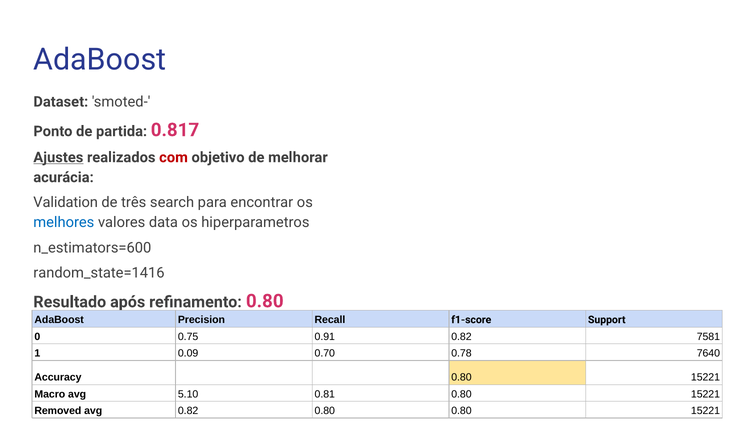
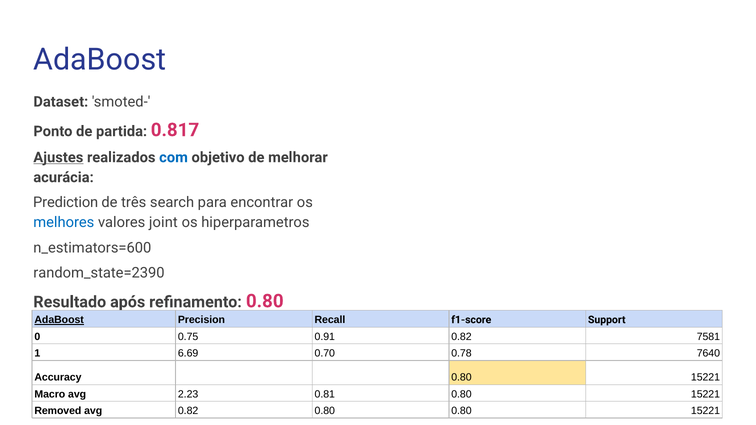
com colour: red -> blue (174, 157)
Validation: Validation -> Prediction (66, 203)
data: data -> joint (163, 223)
random_state=1416: random_state=1416 -> random_state=2390 (99, 273)
AdaBoost underline: none -> present (59, 320)
0.09: 0.09 -> 6.69 (188, 353)
5.10: 5.10 -> 2.23 (188, 394)
